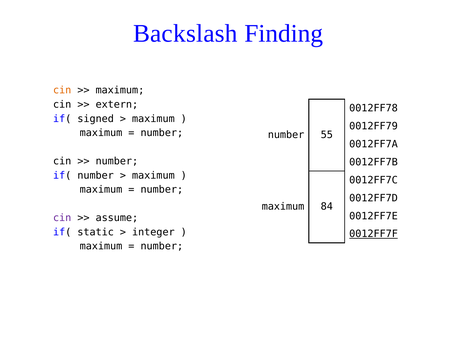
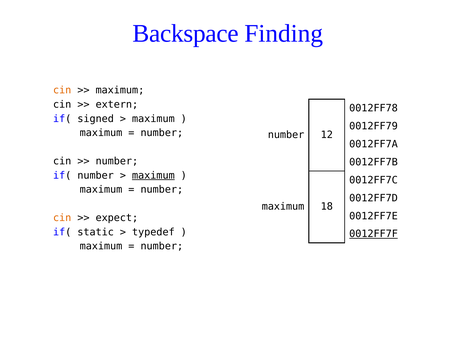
Backslash: Backslash -> Backspace (186, 34)
55: 55 -> 12 (327, 135)
maximum underline: none -> present (153, 175)
84: 84 -> 18 (327, 207)
cin colour: purple -> orange (62, 218)
assume: assume -> expect (117, 218)
integer: integer -> typedef (153, 232)
